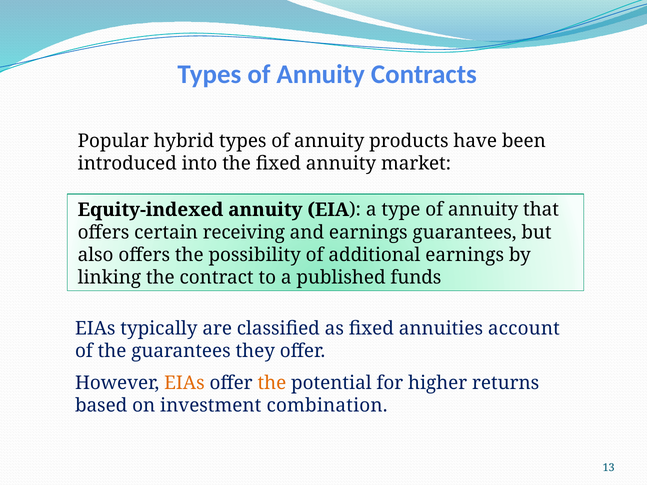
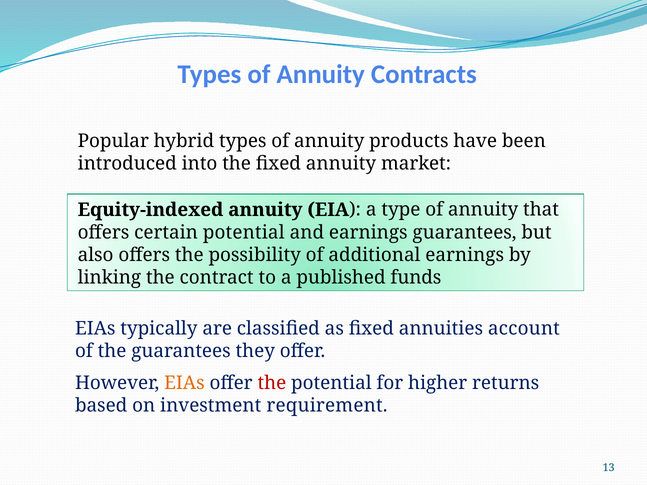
certain receiving: receiving -> potential (244, 232)
the colour: orange -> red (272, 383)
combination: combination -> requirement (327, 406)
